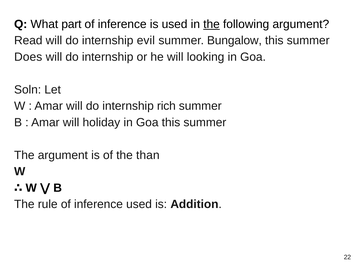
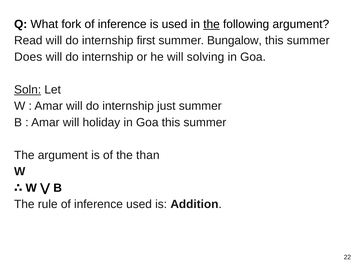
part: part -> fork (71, 24)
evil: evil -> first (146, 41)
looking: looking -> solving (205, 57)
Soln underline: none -> present (28, 90)
rich: rich -> just (166, 106)
